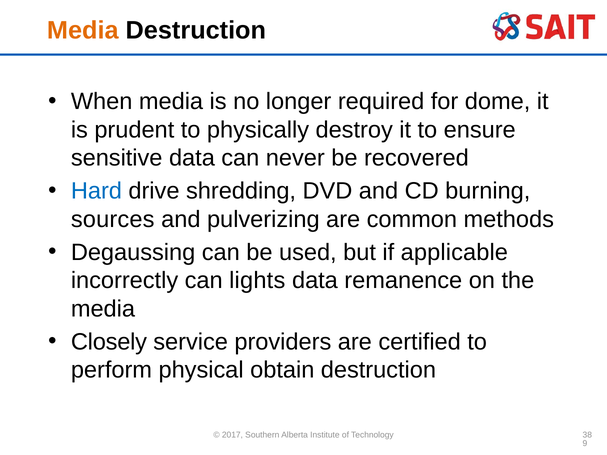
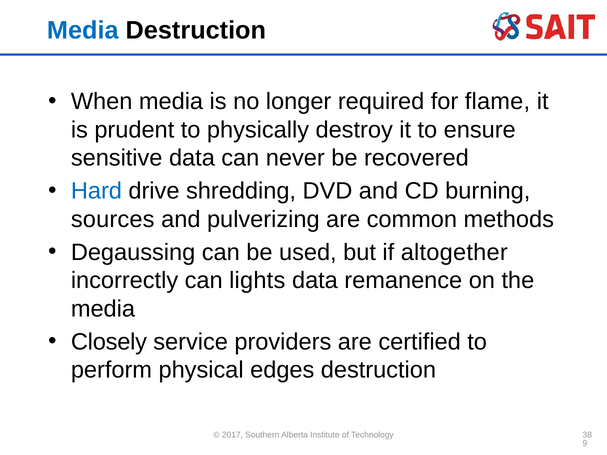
Media colour: orange -> blue (83, 30)
dome: dome -> flame (497, 102)
applicable: applicable -> altogether (454, 252)
obtain: obtain -> edges (282, 370)
